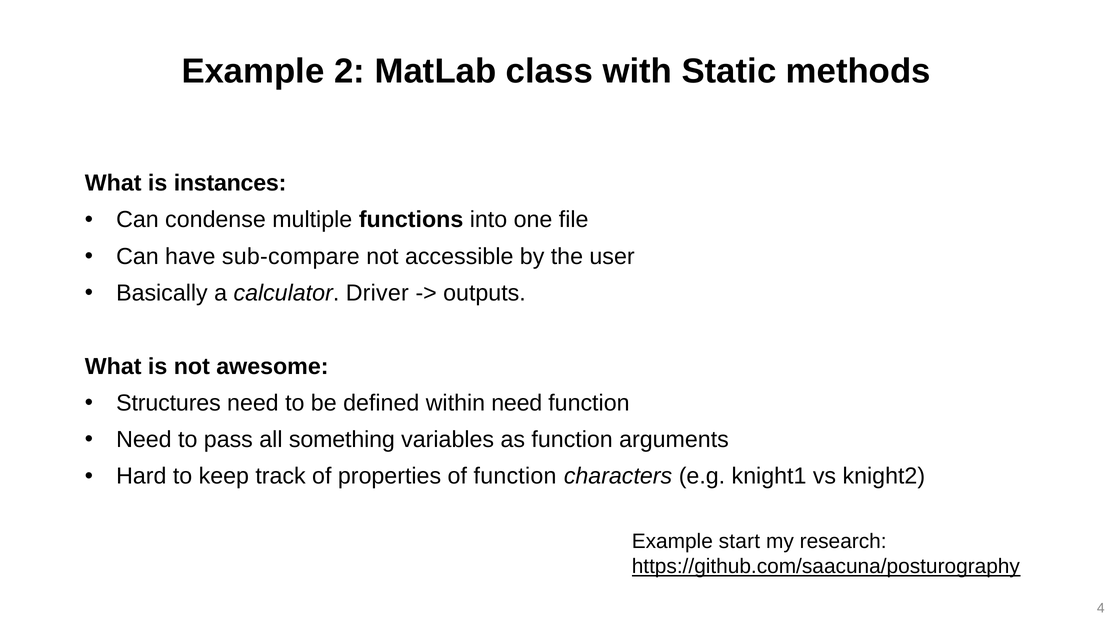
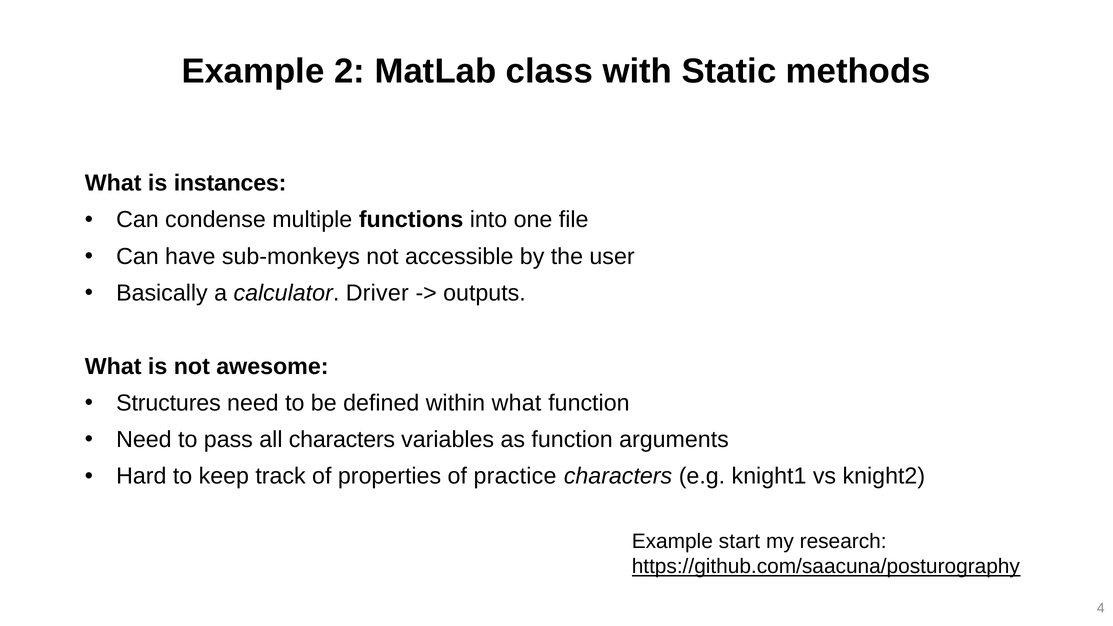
sub-compare: sub-compare -> sub-monkeys (291, 257)
within need: need -> what (517, 403)
all something: something -> characters (342, 440)
of function: function -> practice (515, 476)
